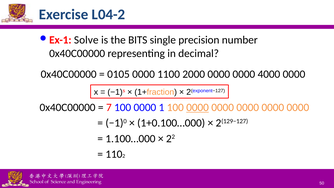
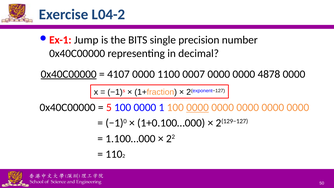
Solve: Solve -> Jump (86, 40)
0x40C00000 underline: none -> present (69, 74)
0105: 0105 -> 4107 (118, 74)
2000: 2000 -> 0007 (194, 74)
4000: 4000 -> 4878 (269, 74)
7: 7 -> 5 (109, 107)
